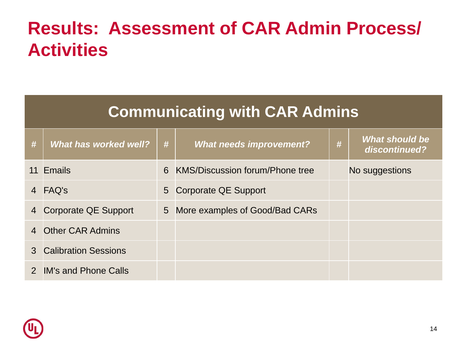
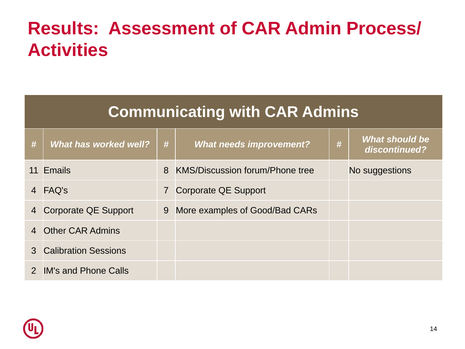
6: 6 -> 8 (166, 170)
FAQ's 5: 5 -> 7 (166, 190)
Support 5: 5 -> 9 (166, 211)
